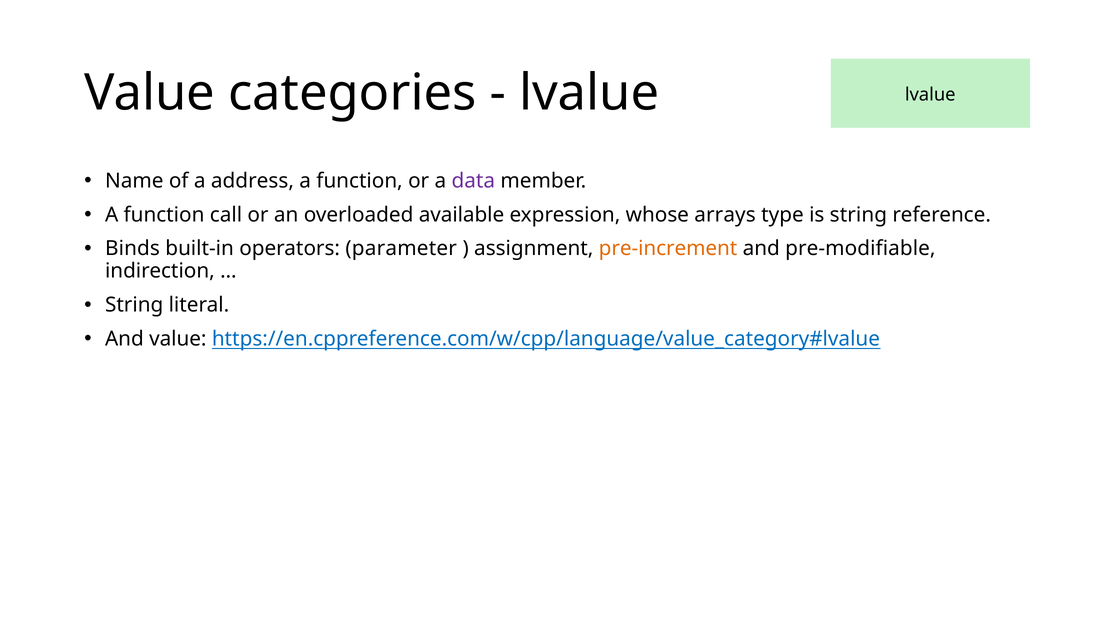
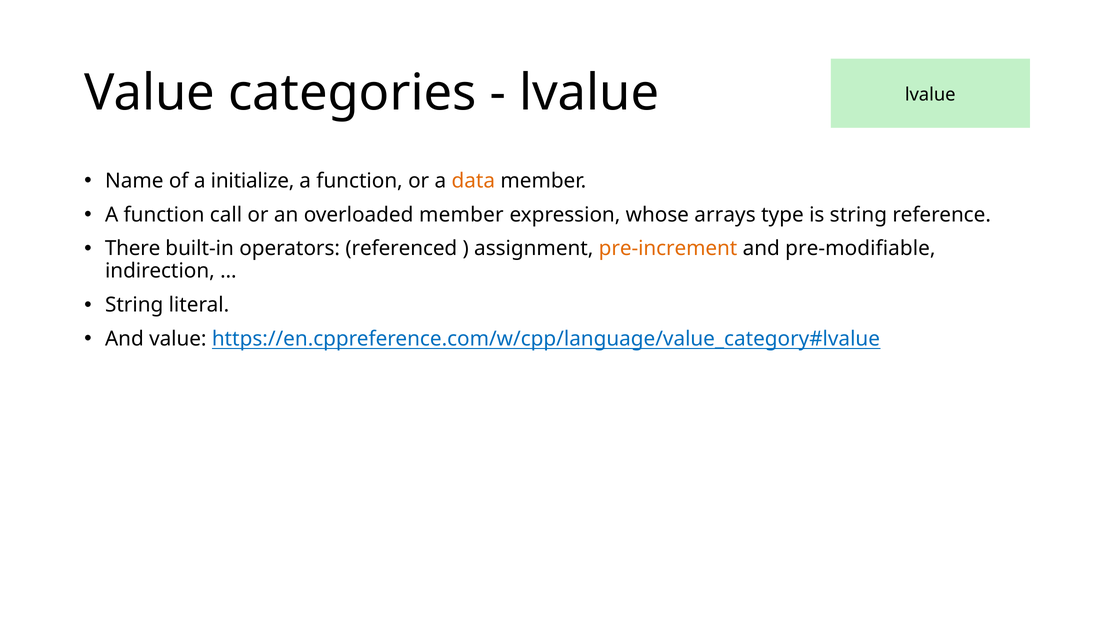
address: address -> initialize (253, 181)
data colour: purple -> orange (473, 181)
overloaded available: available -> member (461, 215)
Binds: Binds -> There (133, 249)
parameter: parameter -> referenced (401, 249)
